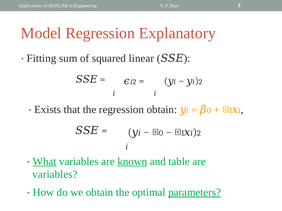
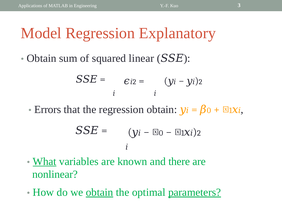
Fitting: Fitting -> Obtain (42, 58)
Exists: Exists -> Errors (48, 110)
known underline: present -> none (132, 162)
table: table -> there (179, 162)
variables: variables -> nonlinear (55, 175)
obtain underline: none -> present (100, 193)
